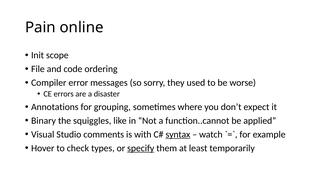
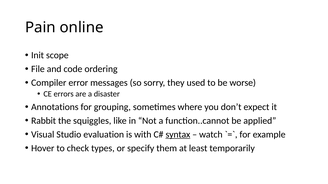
Binary: Binary -> Rabbit (44, 121)
comments: comments -> evaluation (104, 135)
specify underline: present -> none (141, 149)
